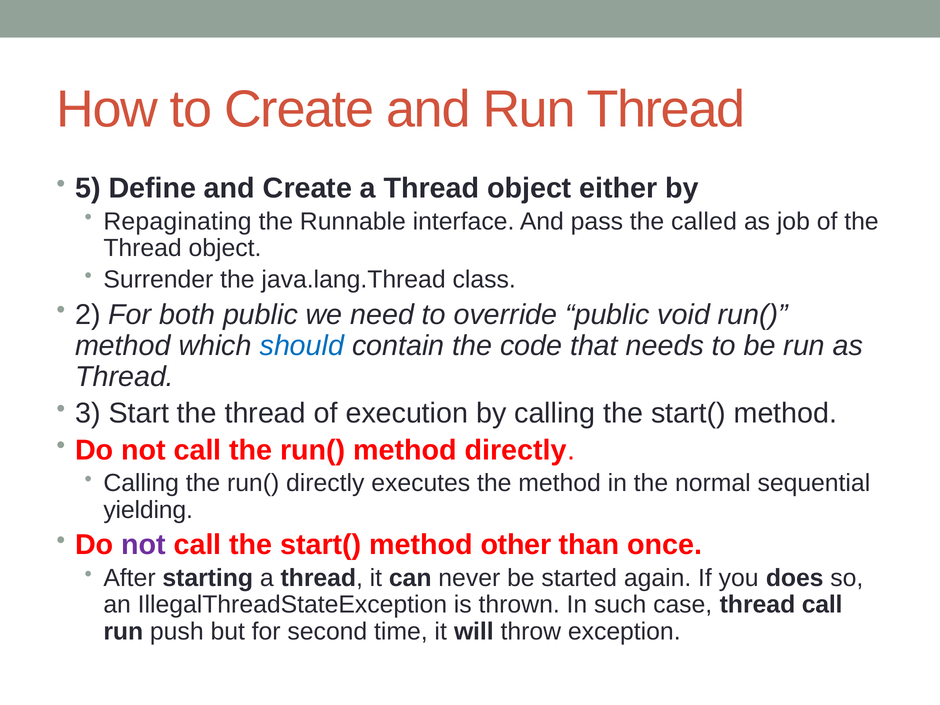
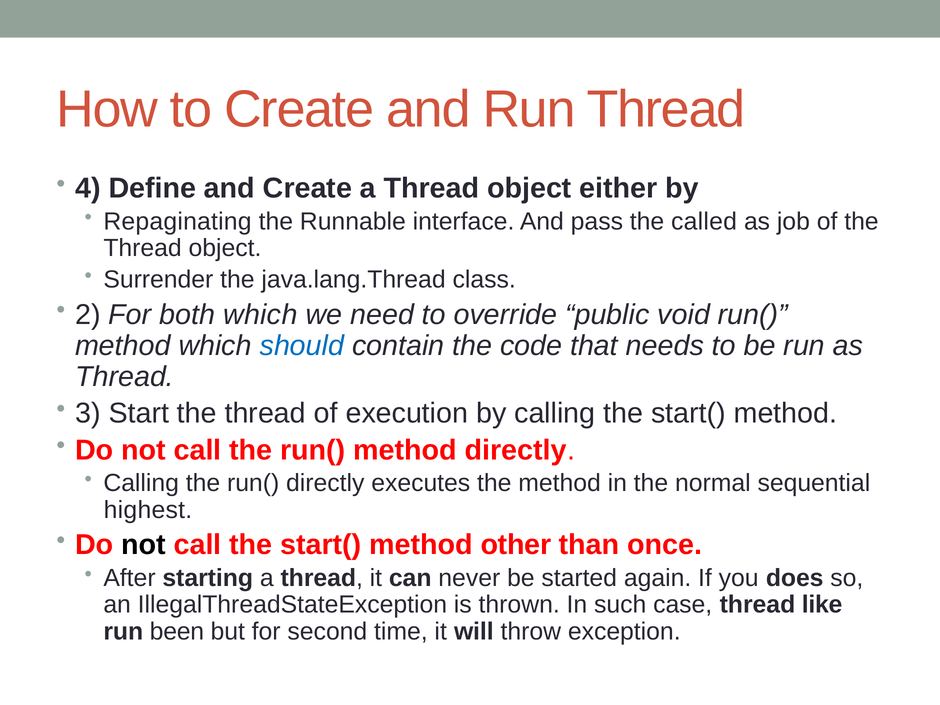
5: 5 -> 4 (88, 188)
both public: public -> which (260, 315)
yielding: yielding -> highest (148, 510)
not colour: purple -> black (144, 545)
thread call: call -> like (822, 605)
push: push -> been (177, 632)
